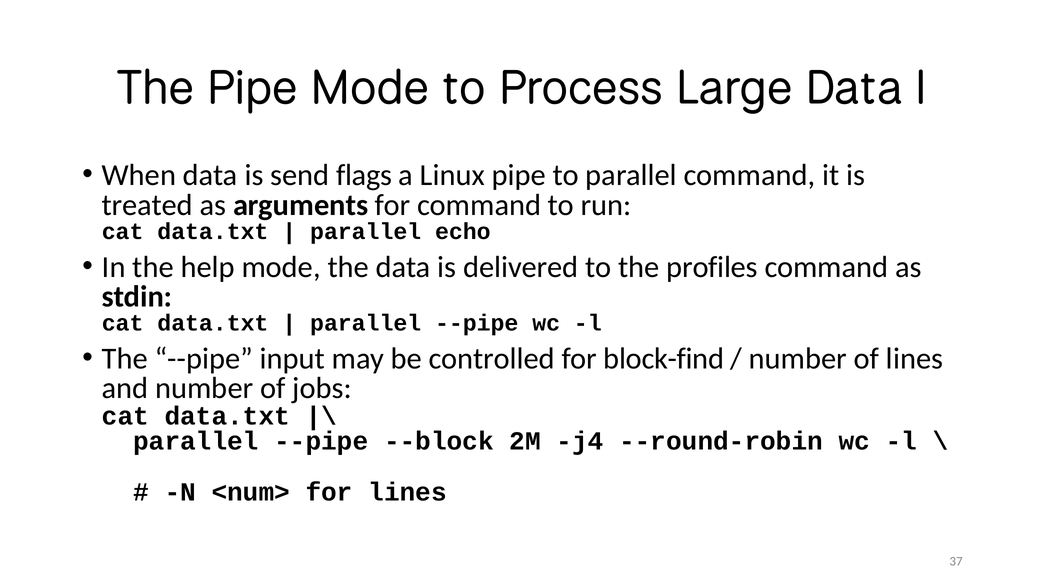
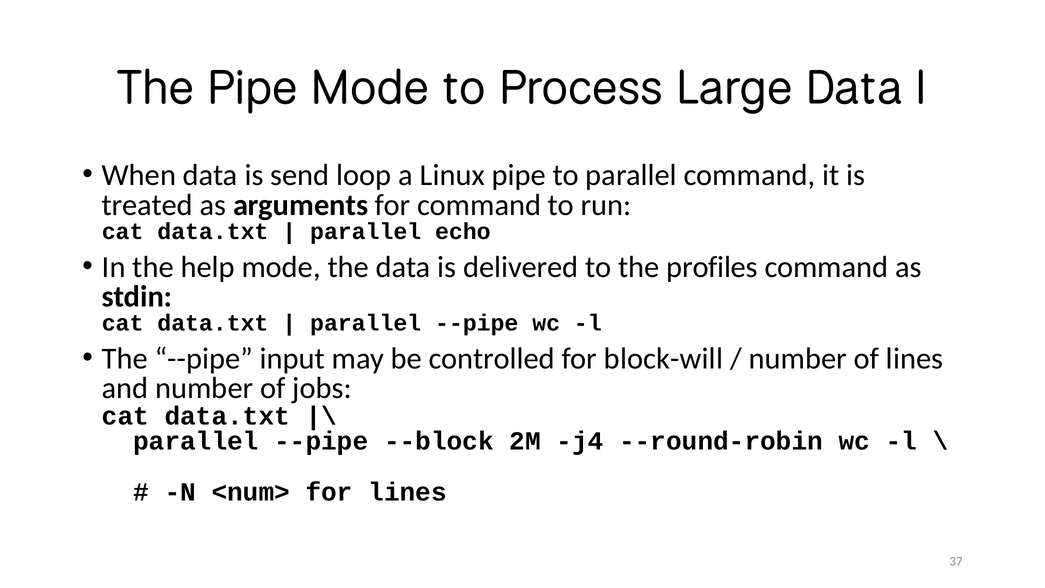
flags: flags -> loop (364, 175)
block-find: block-find -> block-will (663, 358)
